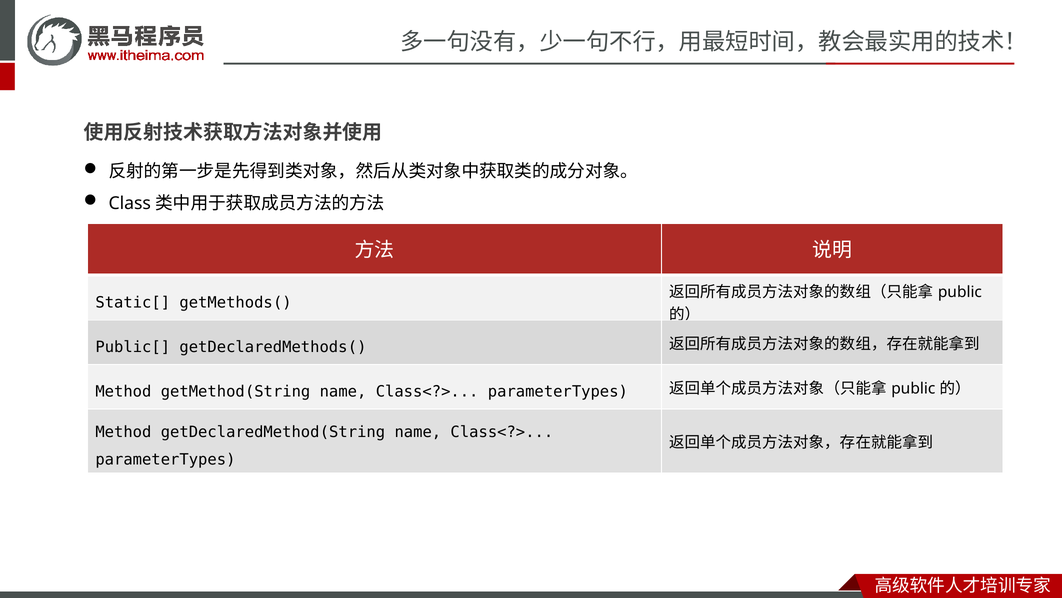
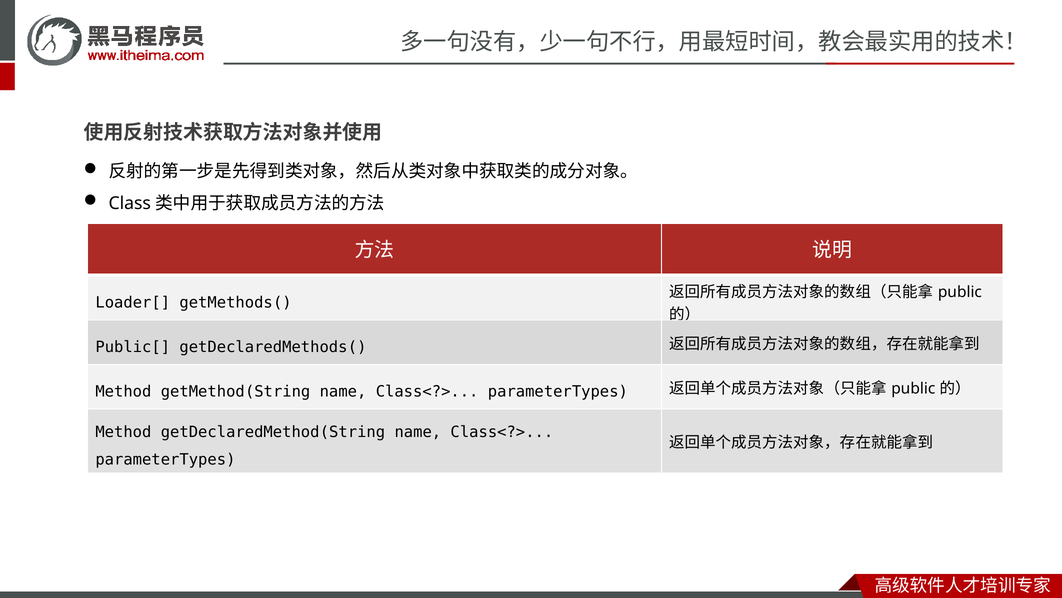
Static[: Static[ -> Loader[ (133, 302)
